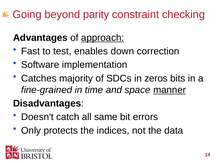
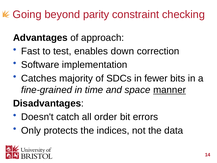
approach underline: present -> none (103, 38)
zeros: zeros -> fewer (156, 78)
same: same -> order (106, 117)
